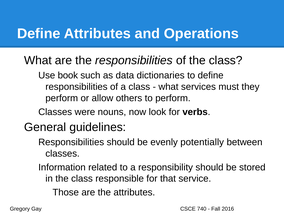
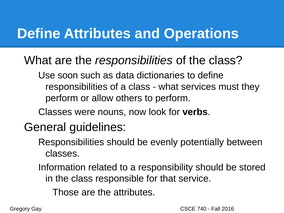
book: book -> soon (68, 75)
